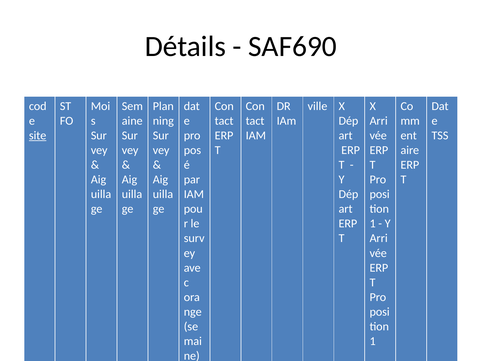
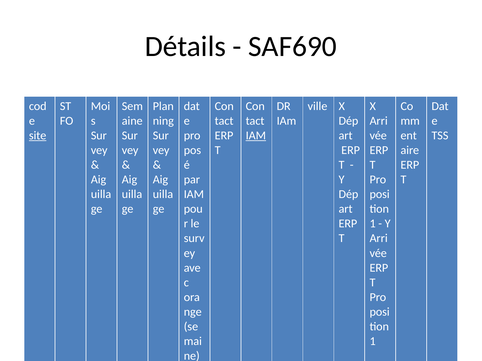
IAM underline: none -> present (256, 136)
